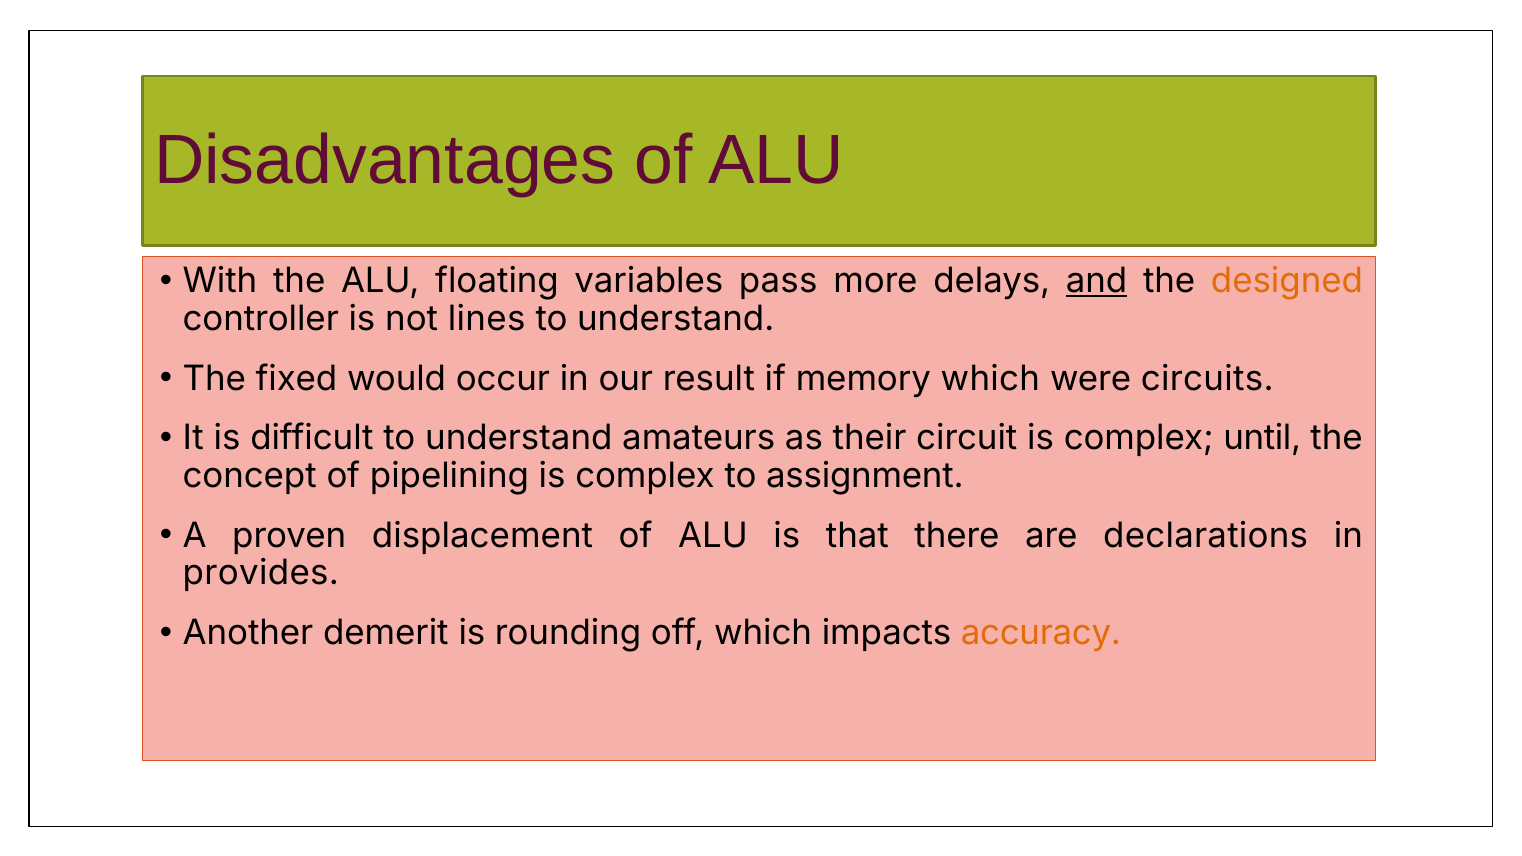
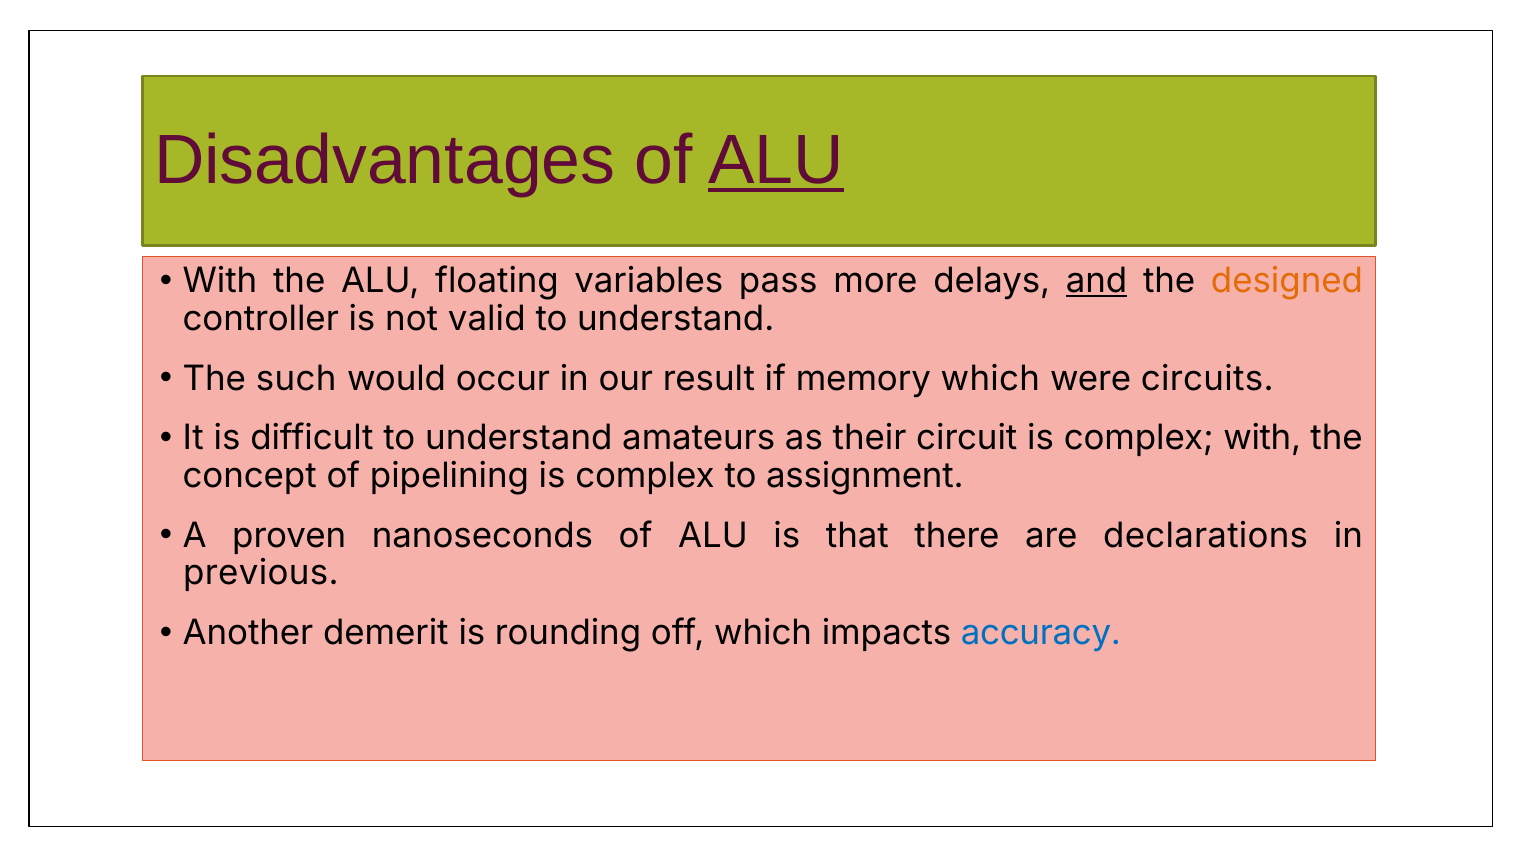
ALU underline: none -> present (776, 160)
lines: lines -> valid (487, 319)
fixed: fixed -> such (296, 379)
complex until: until -> with (1262, 438)
displacement: displacement -> nanoseconds (482, 536)
provides: provides -> previous (261, 573)
accuracy colour: orange -> blue (1041, 633)
